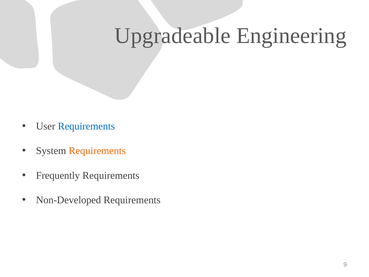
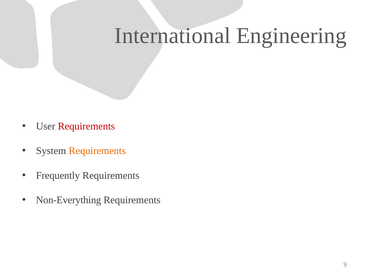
Upgradeable: Upgradeable -> International (173, 36)
Requirements colour: blue -> red (86, 126)
Non-Developed: Non-Developed -> Non-Everything (69, 200)
